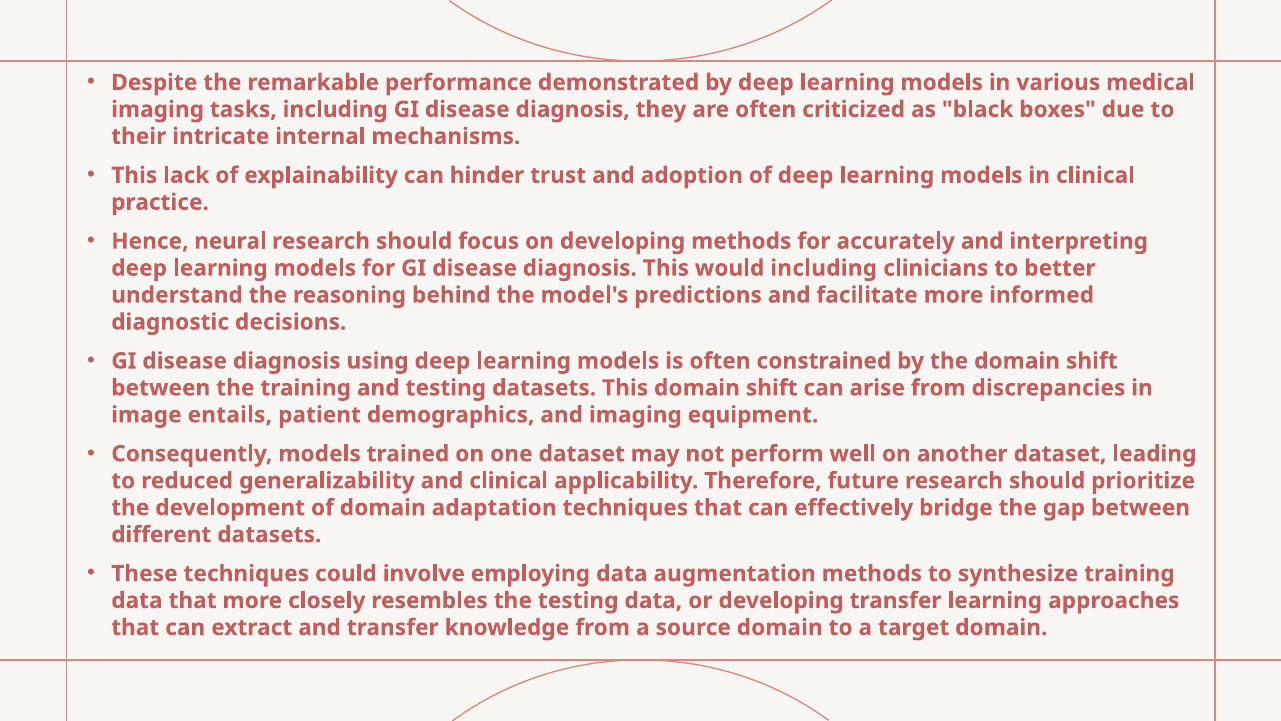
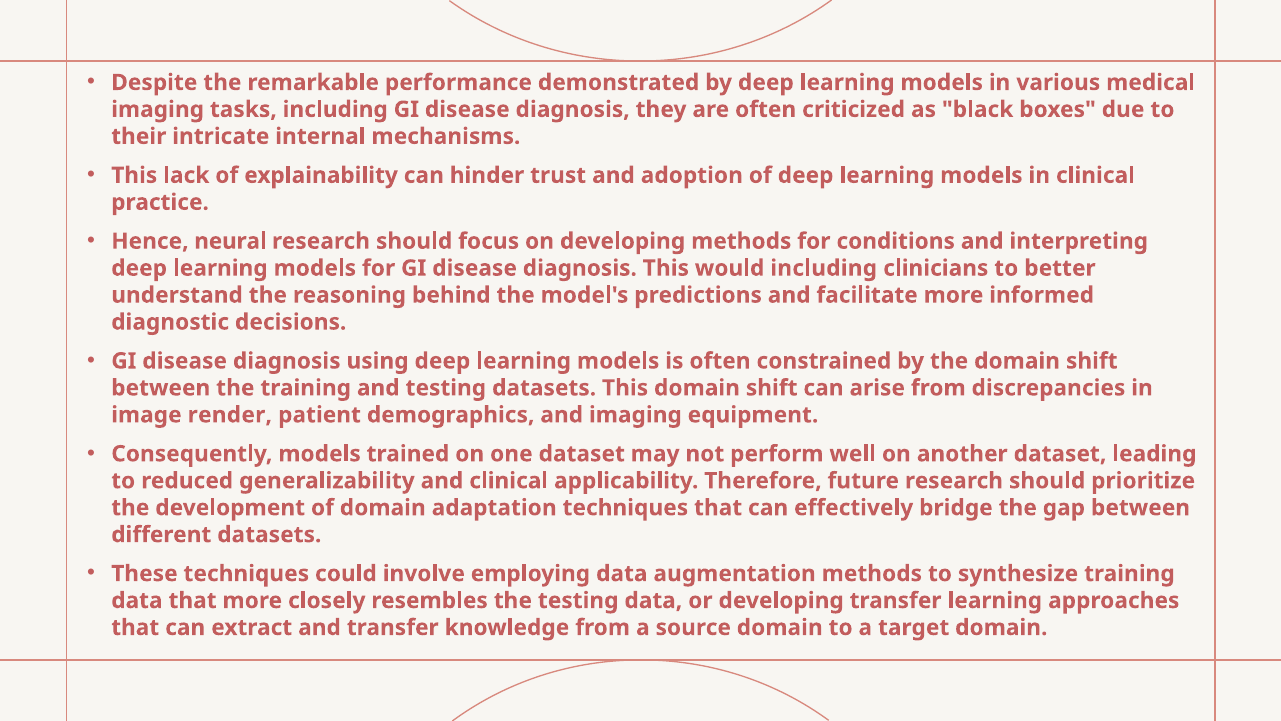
accurately: accurately -> conditions (896, 241)
entails: entails -> render (230, 415)
